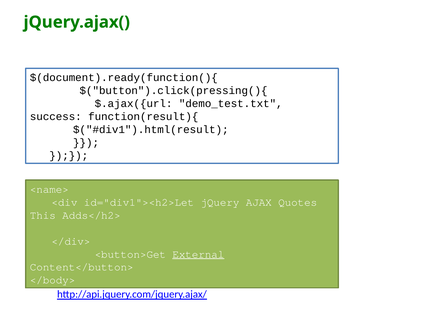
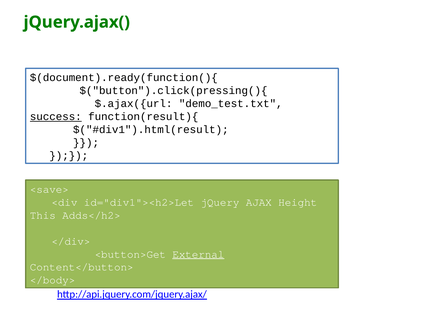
success underline: none -> present (56, 117)
<name>: <name> -> <save> (49, 189)
Quotes: Quotes -> Height (298, 202)
